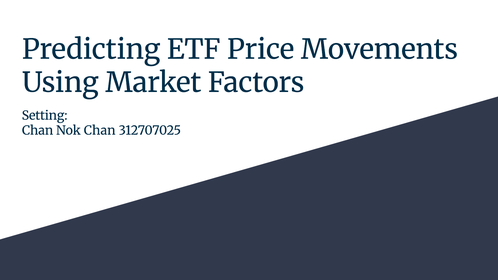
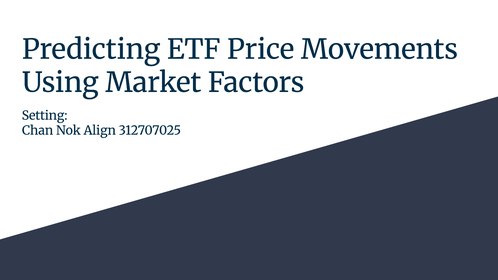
Nok Chan: Chan -> Align (100, 131)
